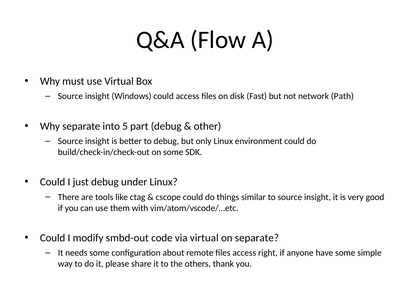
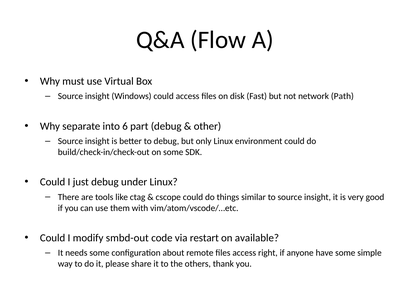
5: 5 -> 6 (125, 126)
via virtual: virtual -> restart (204, 238)
on separate: separate -> available (257, 238)
